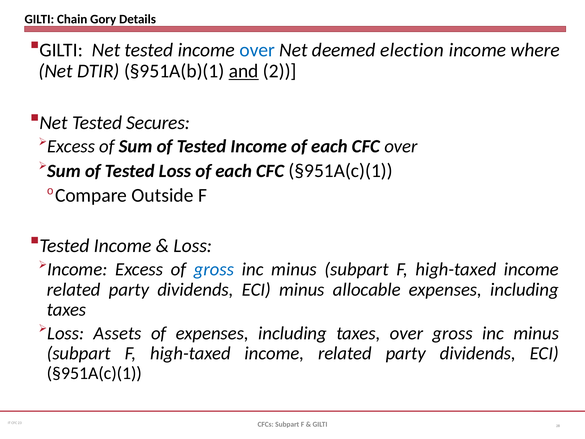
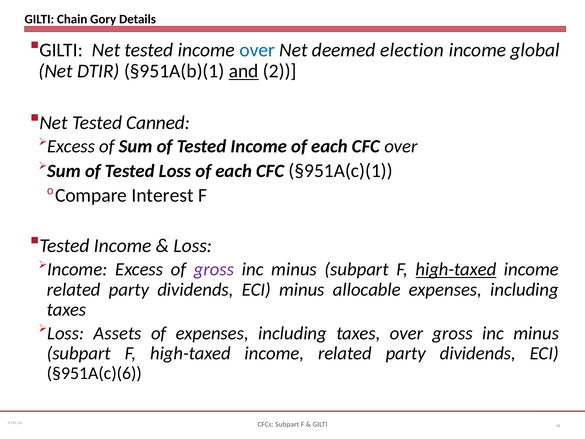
where: where -> global (535, 50)
Secures: Secures -> Canned (158, 123)
Outside: Outside -> Interest (163, 195)
gross colour: blue -> purple (214, 269)
high-taxed underline: none -> present (456, 269)
§951A(c)(1: §951A(c)(1 -> §951A(c)(6 (94, 373)
